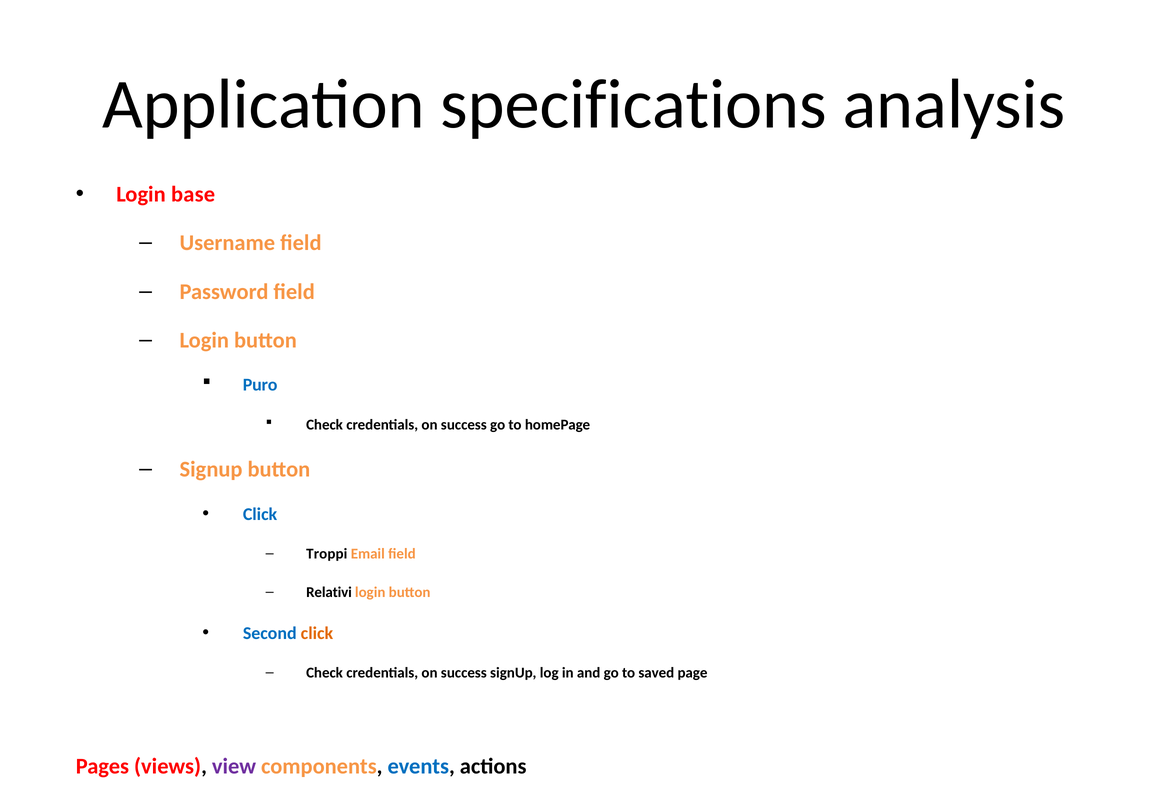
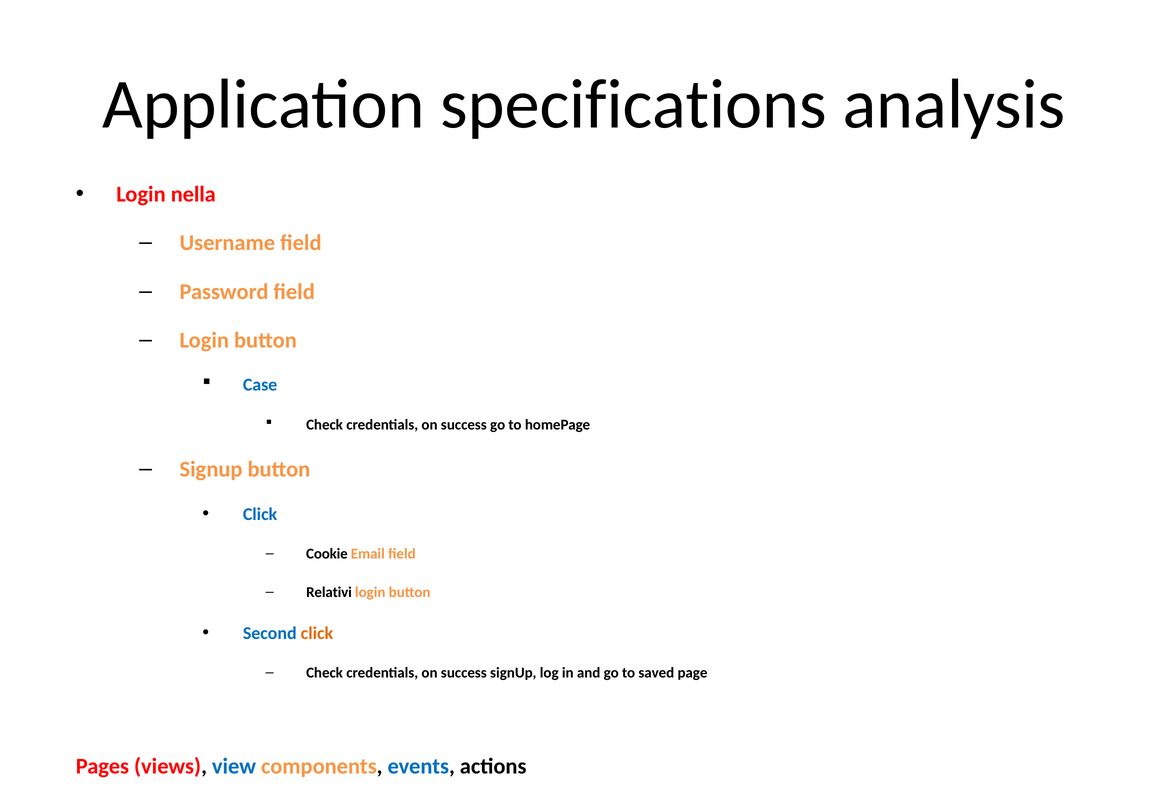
base: base -> nella (193, 195)
Puro: Puro -> Case (260, 385)
Troppi: Troppi -> Cookie (327, 554)
view colour: purple -> blue (234, 766)
